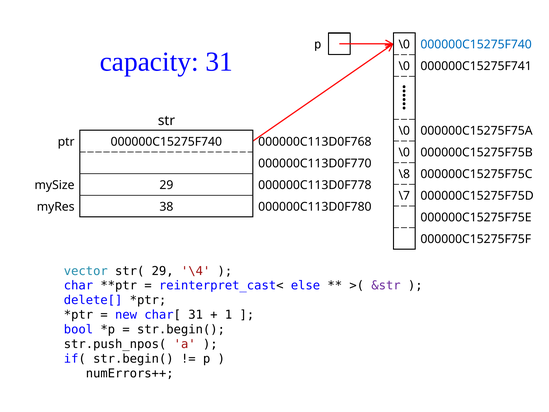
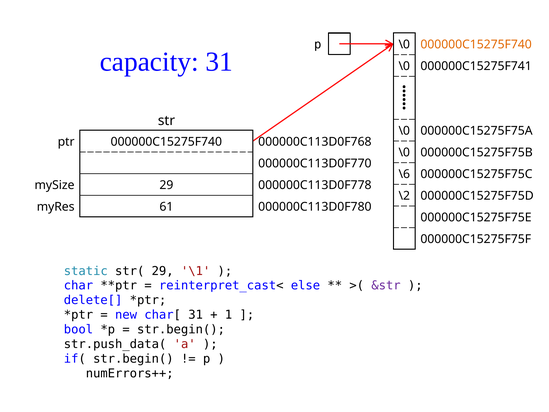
000000C15275F740 colour: blue -> orange (476, 44)
\8: \8 -> \6 (404, 174)
\7: \7 -> \2 (404, 196)
38: 38 -> 61 (166, 207)
vector: vector -> static (86, 271)
\4: \4 -> \1 (196, 271)
str.push_npos(: str.push_npos( -> str.push_data( (115, 344)
